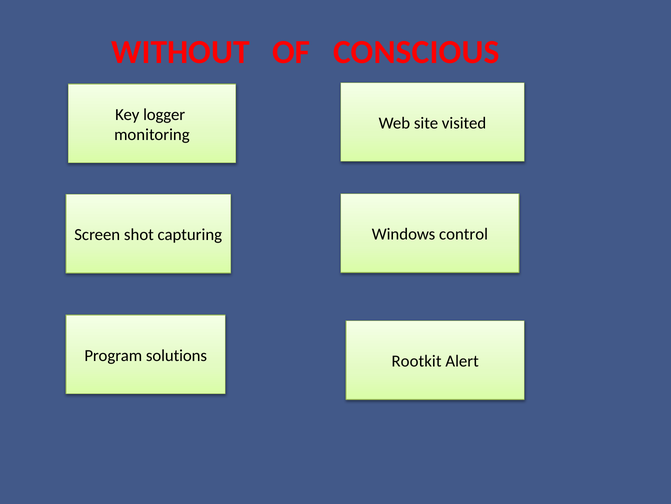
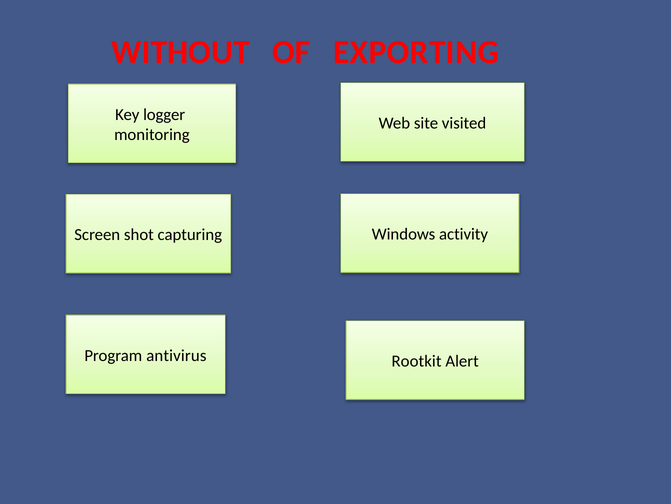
CONSCIOUS: CONSCIOUS -> EXPORTING (416, 52)
control: control -> activity (464, 234)
solutions: solutions -> antivirus (176, 355)
